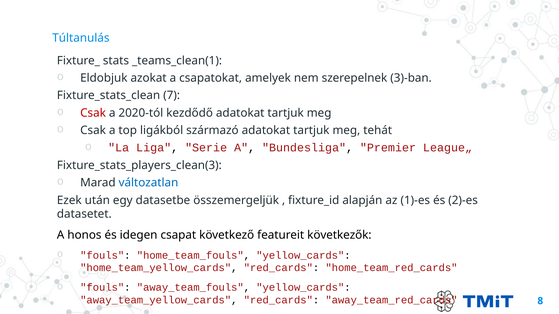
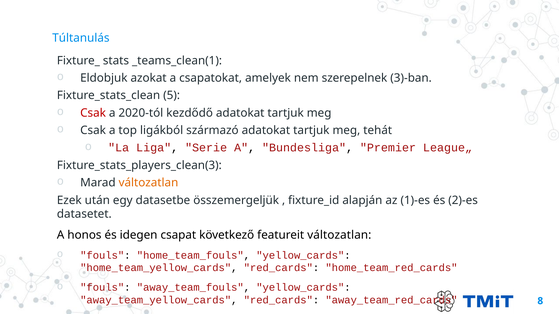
7: 7 -> 5 (172, 96)
változatlan colour: blue -> orange (148, 183)
featureit következők: következők -> változatlan (339, 235)
